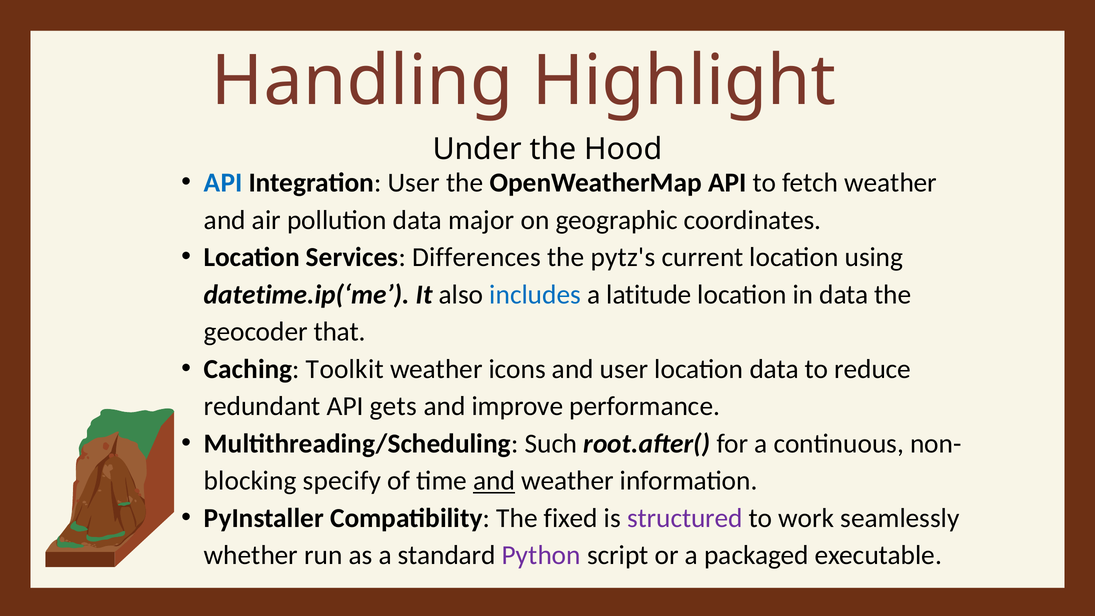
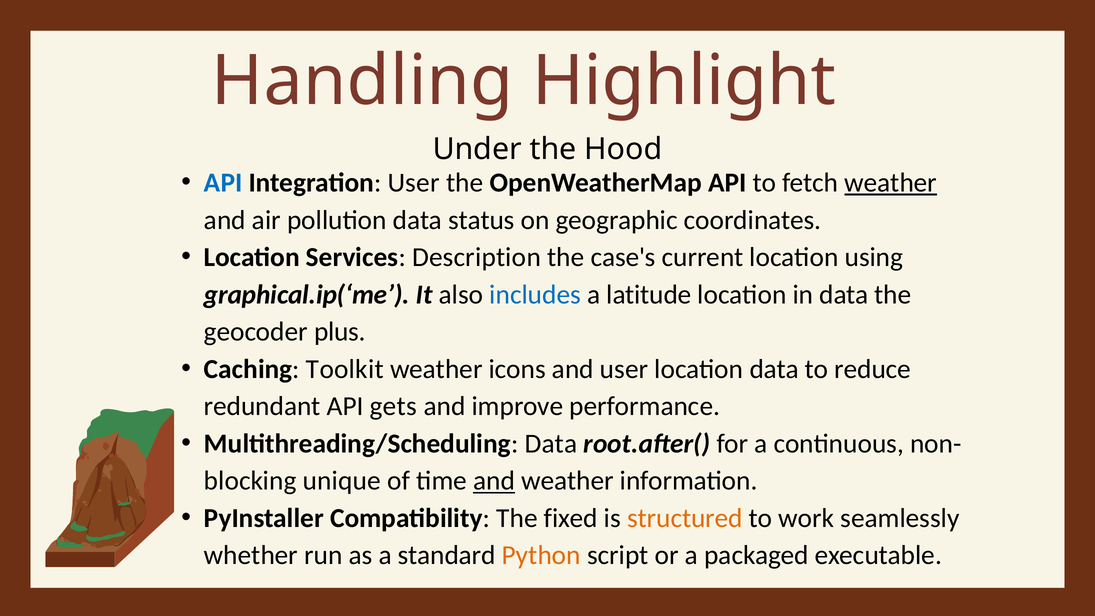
weather underline: none -> present (891, 183)
major: major -> status (481, 220)
Differences: Differences -> Description (476, 257)
pytz's: pytz's -> case's (623, 257)
datetime.ip(‘me: datetime.ip(‘me -> graphical.ip(‘me (307, 294)
that: that -> plus (340, 332)
Multithreading/Scheduling Such: Such -> Data (551, 444)
specify: specify -> unique (342, 481)
structured colour: purple -> orange (685, 518)
Python colour: purple -> orange (541, 555)
